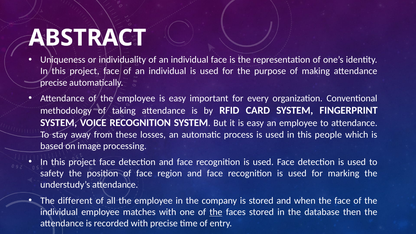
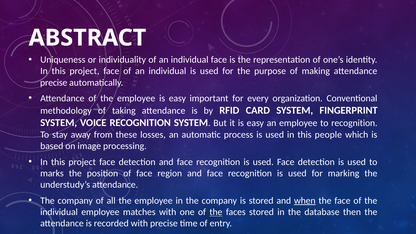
to attendance: attendance -> recognition (354, 123)
safety: safety -> marks (52, 173)
different: different -> company (75, 201)
when underline: none -> present (305, 201)
